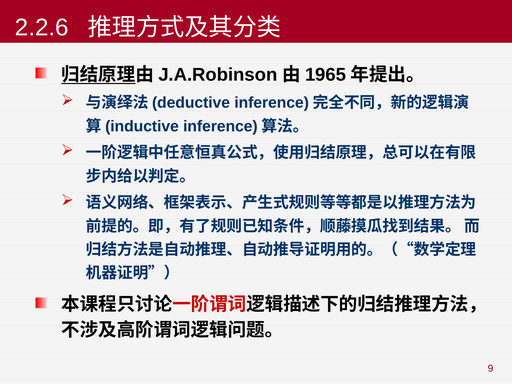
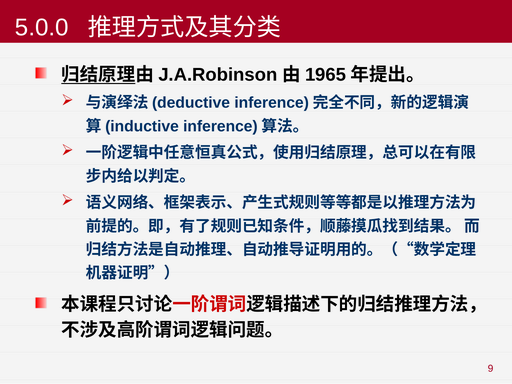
2.2.6: 2.2.6 -> 5.0.0 (42, 27)
